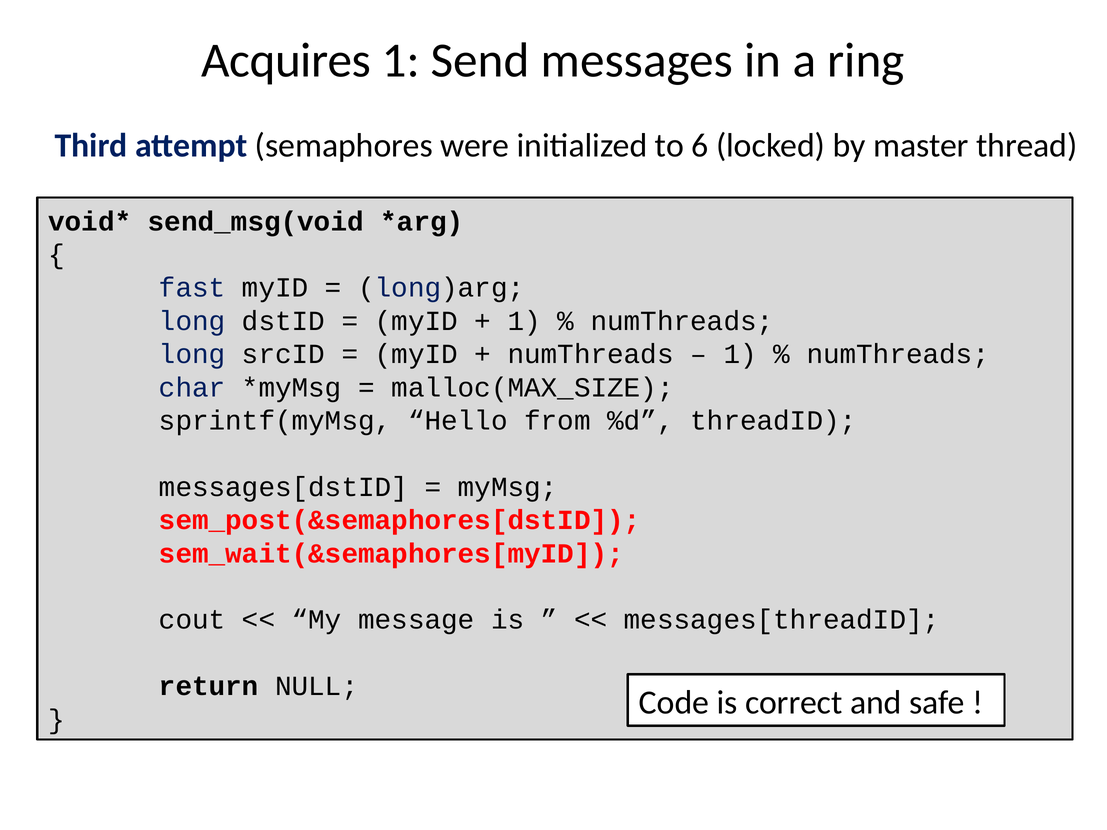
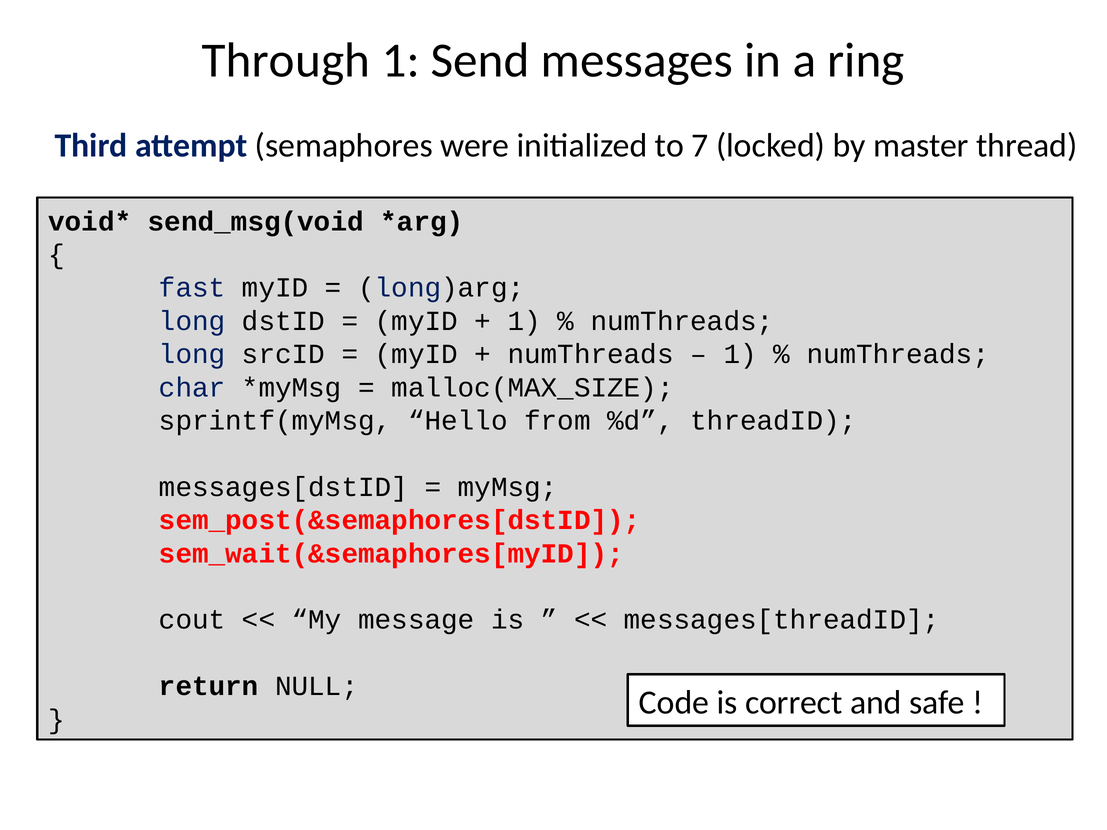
Acquires: Acquires -> Through (286, 61)
6: 6 -> 7 (700, 146)
